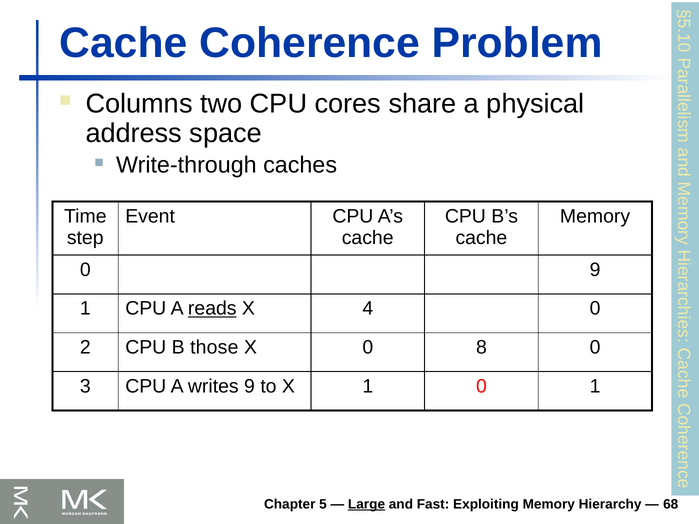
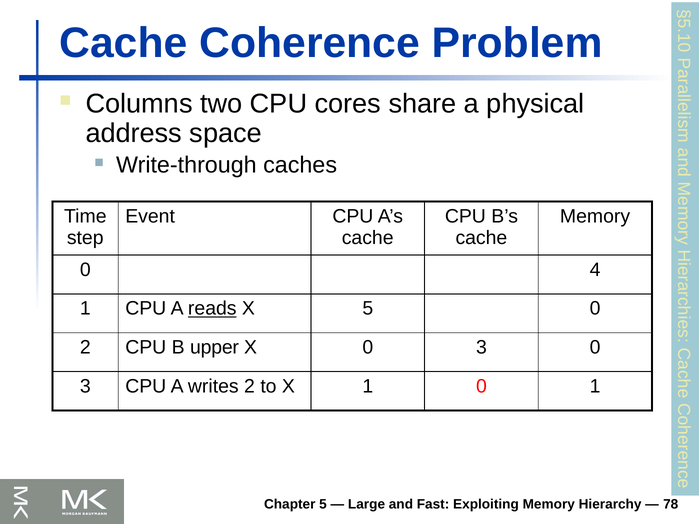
0 9: 9 -> 4 (595, 270)
X 4: 4 -> 5 (368, 309)
those: those -> upper (215, 348)
X 0 8: 8 -> 3 (481, 348)
writes 9: 9 -> 2 (250, 386)
Large underline: present -> none (367, 505)
68: 68 -> 78 (671, 505)
